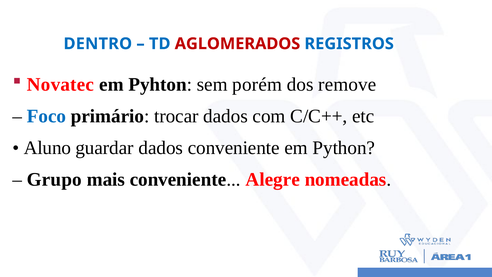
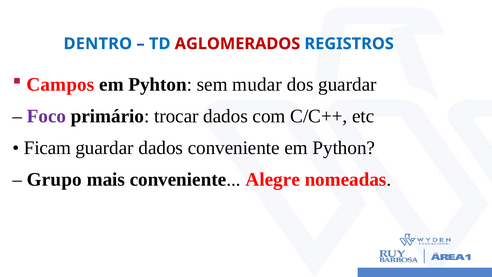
Novatec: Novatec -> Campos (60, 84)
porém: porém -> mudar (257, 84)
dos remove: remove -> guardar (347, 84)
Foco colour: blue -> purple (47, 116)
Aluno: Aluno -> Ficam (47, 148)
